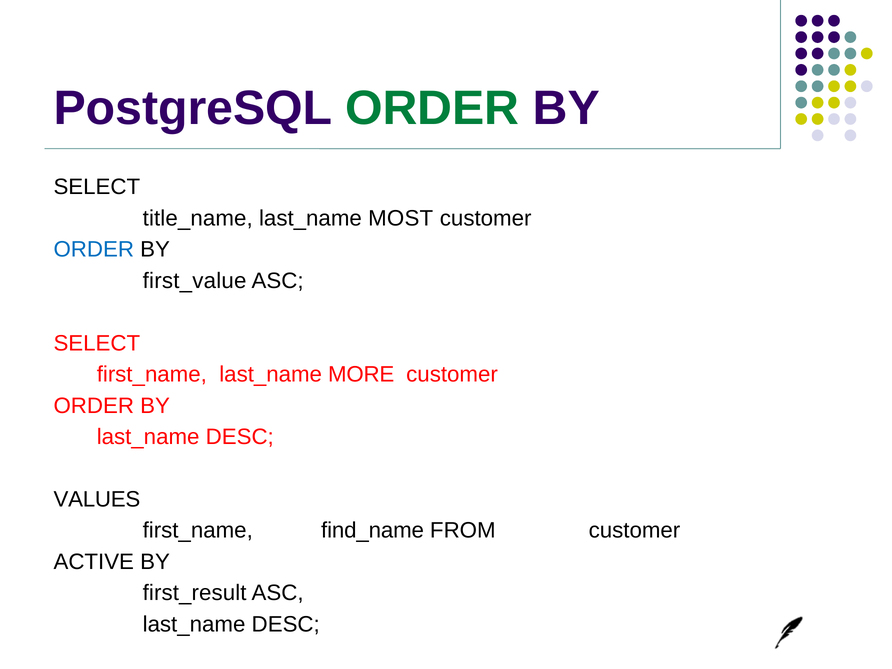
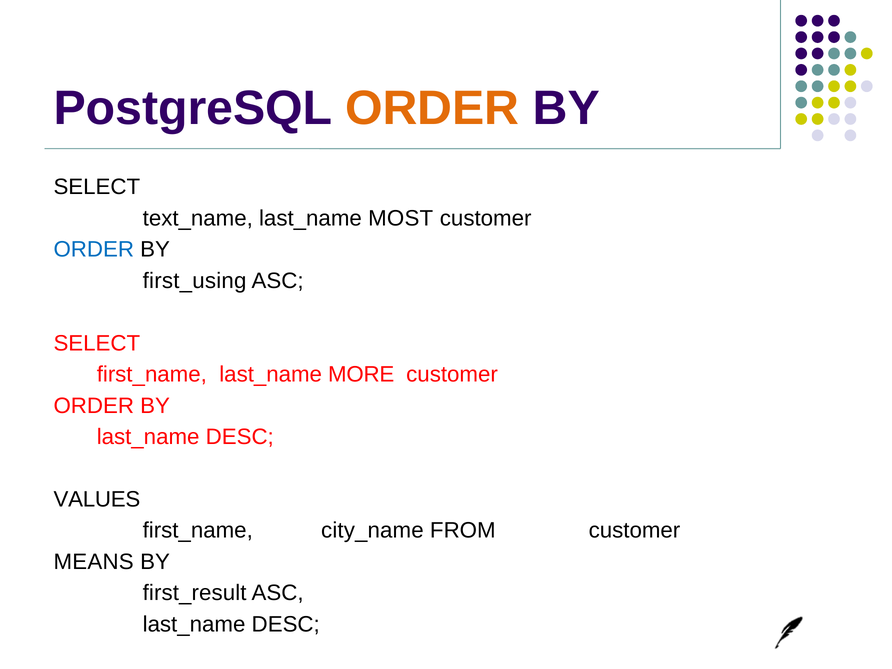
ORDER colour: green -> orange (432, 108)
title_name: title_name -> text_name (198, 218)
first_value: first_value -> first_using (195, 281)
find_name: find_name -> city_name (372, 531)
ACTIVE: ACTIVE -> MEANS (94, 562)
